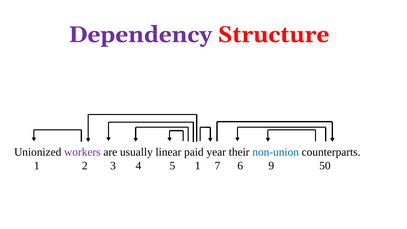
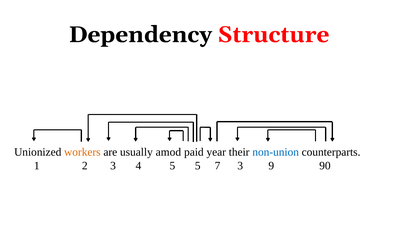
Dependency colour: purple -> black (140, 35)
workers colour: purple -> orange (82, 152)
linear: linear -> amod (168, 152)
5 1: 1 -> 5 (198, 166)
7 6: 6 -> 3 (240, 166)
50: 50 -> 90 (325, 166)
